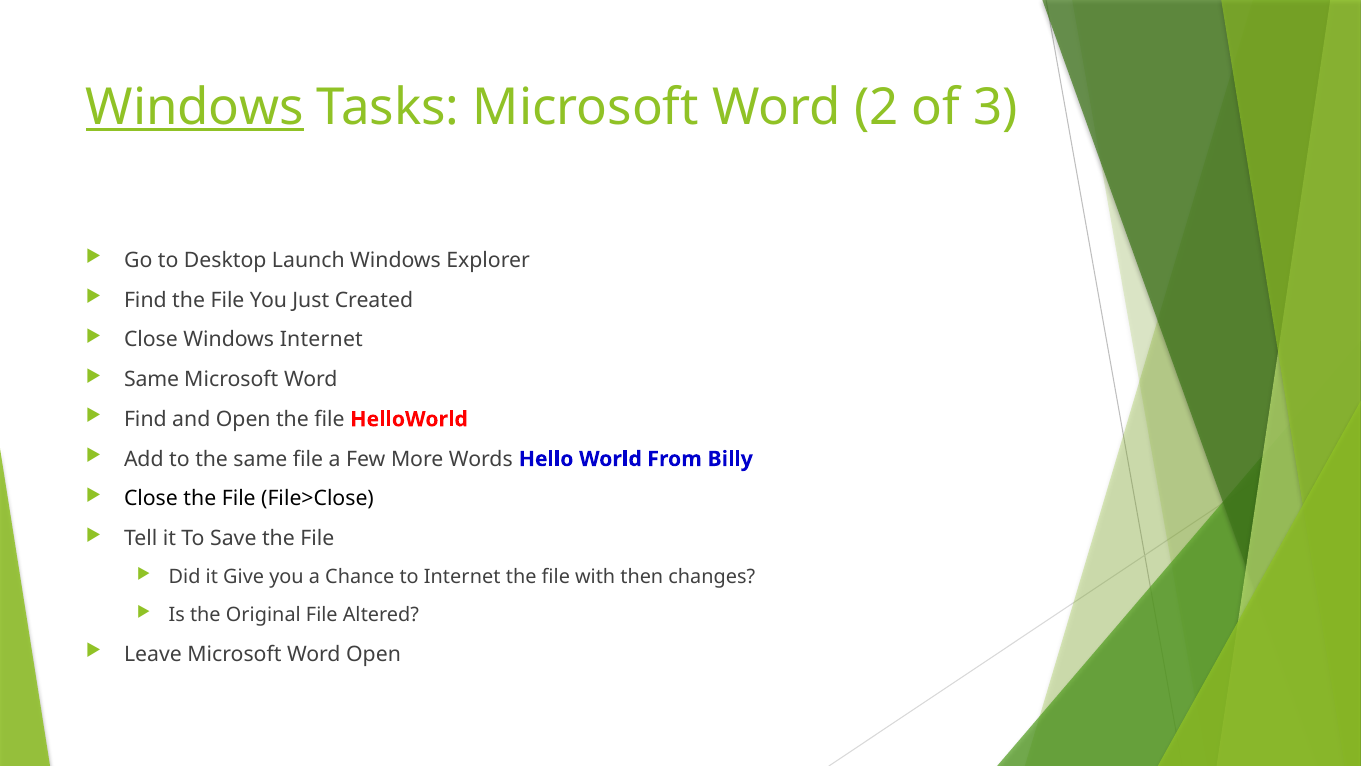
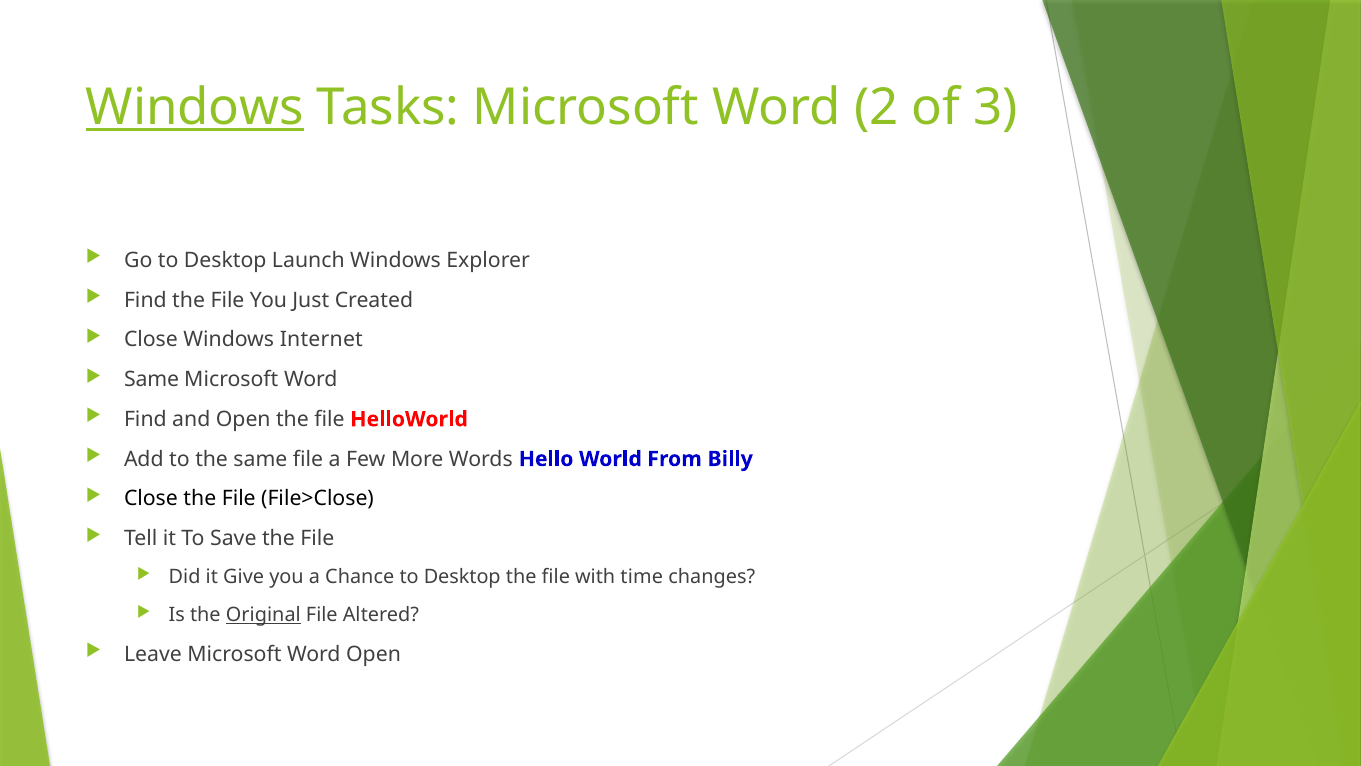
Chance to Internet: Internet -> Desktop (462, 577)
then: then -> time (642, 577)
Original underline: none -> present (263, 615)
